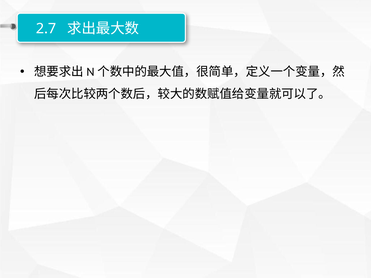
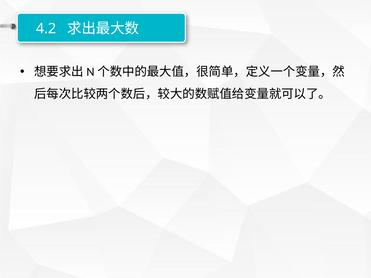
2.7: 2.7 -> 4.2 (46, 29)
